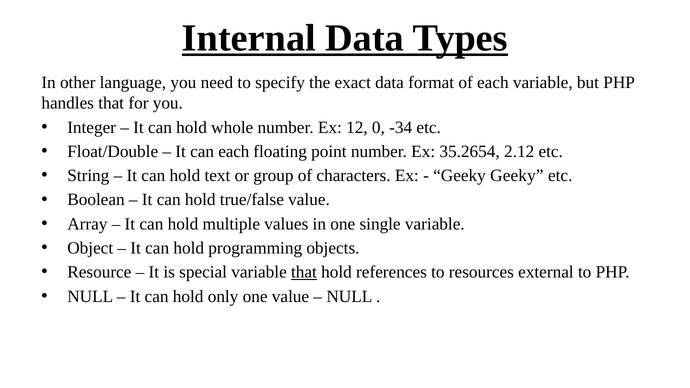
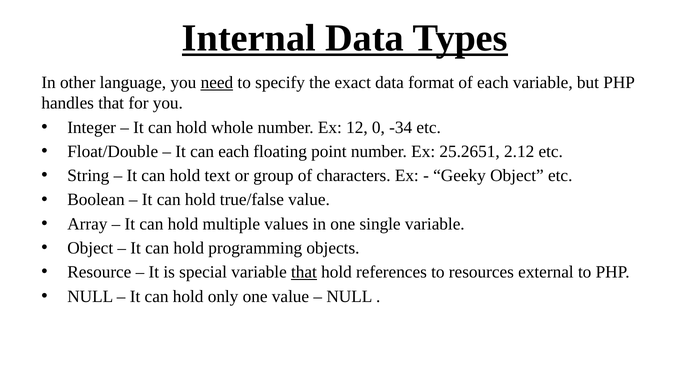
need underline: none -> present (217, 83)
35.2654: 35.2654 -> 25.2651 (470, 152)
Geeky Geeky: Geeky -> Object (517, 176)
